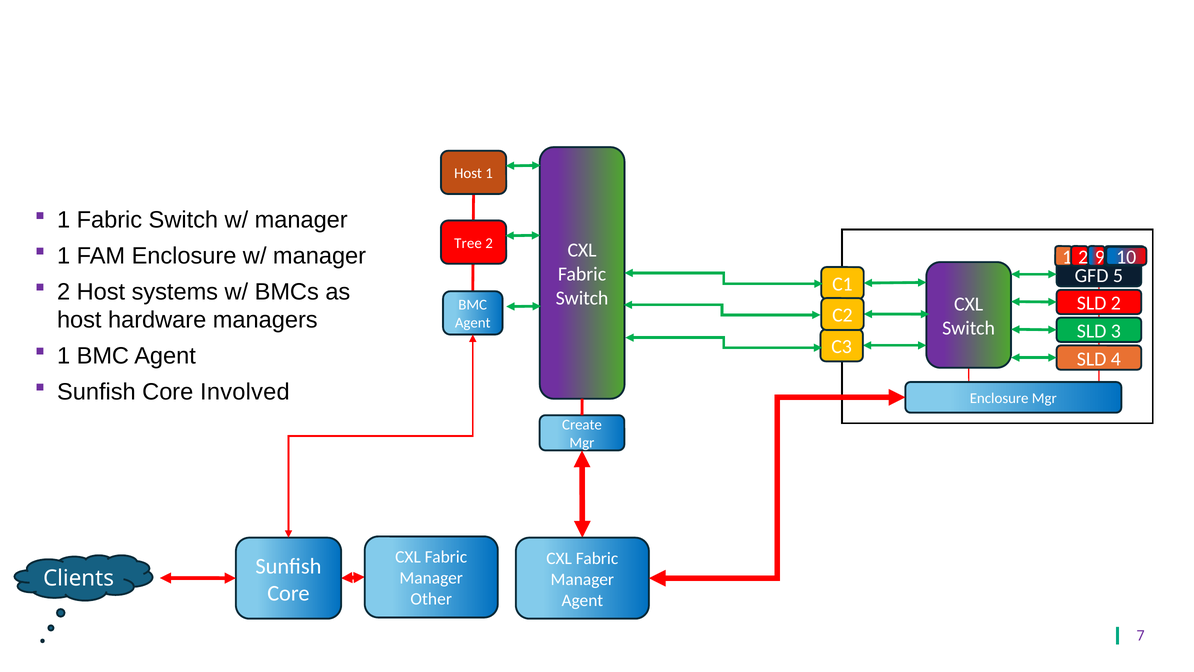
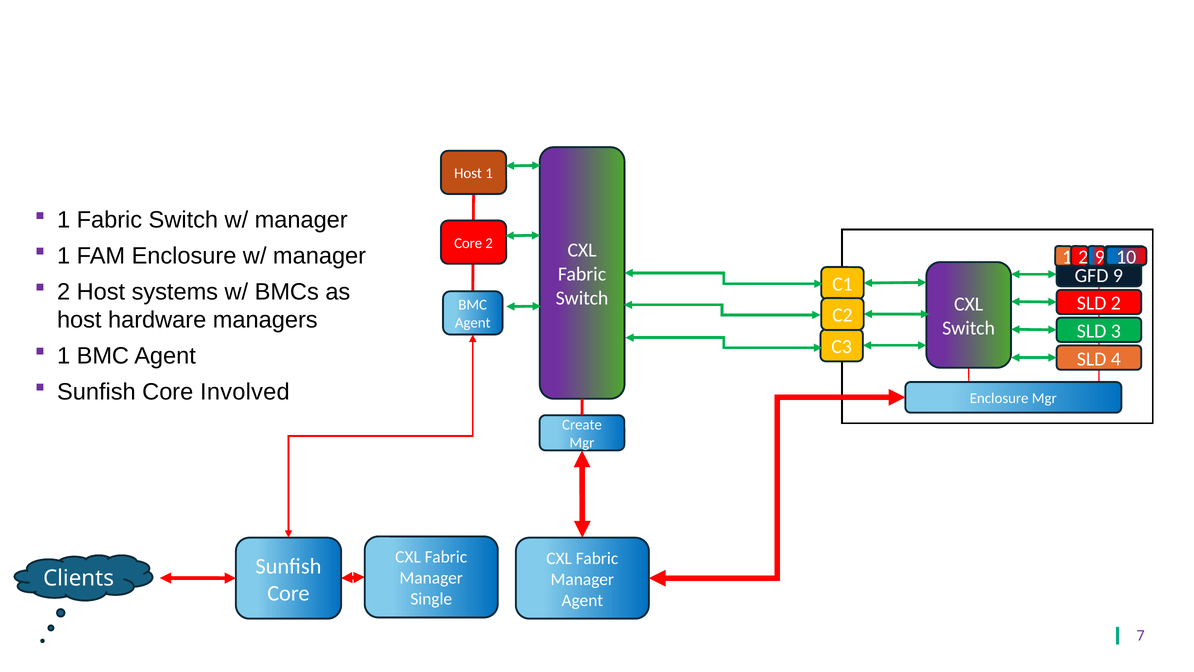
Tree: Tree -> Core (468, 243)
GFD 5: 5 -> 9 (1118, 275)
Other: Other -> Single (431, 599)
